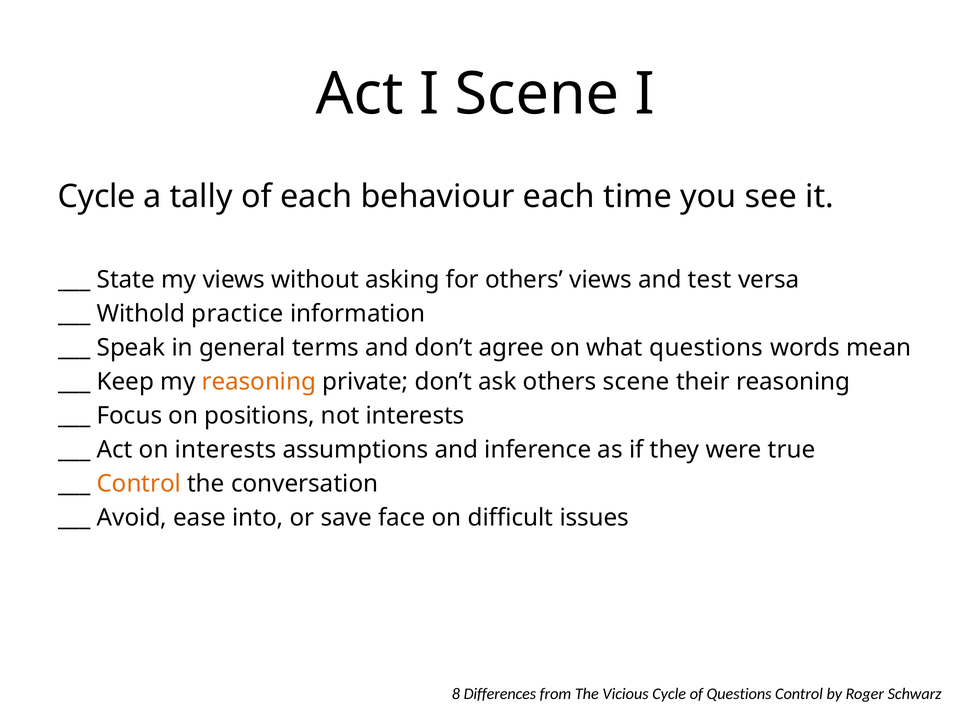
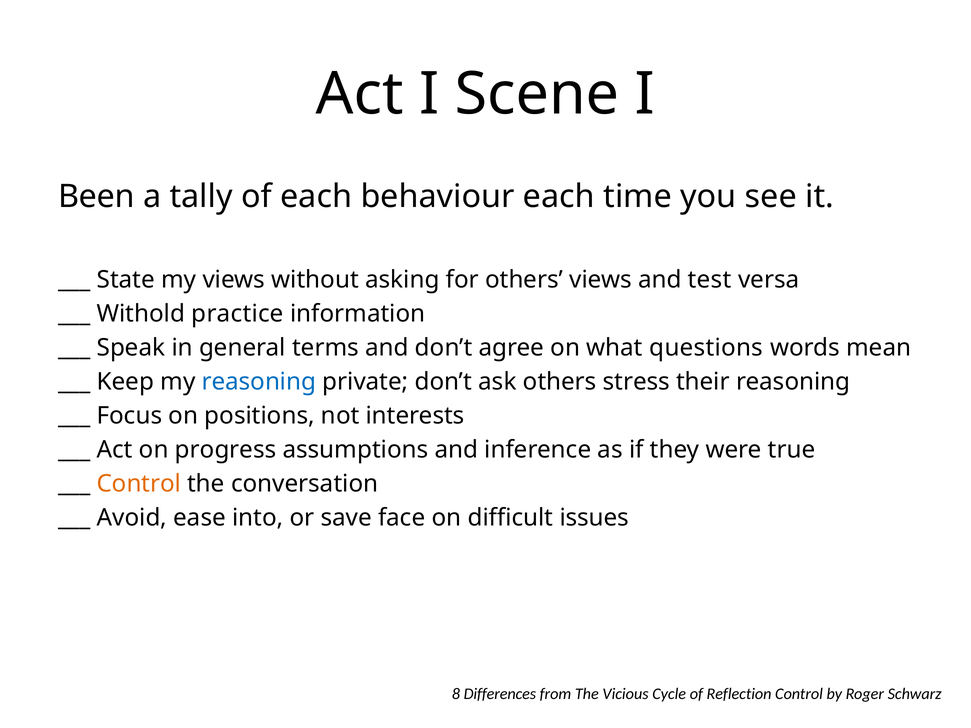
Cycle: Cycle -> Been (97, 196)
reasoning colour: orange -> blue (259, 382)
others scene: scene -> stress (636, 382)
on interests: interests -> progress (226, 450)
of Questions: Questions -> Reflection (739, 694)
